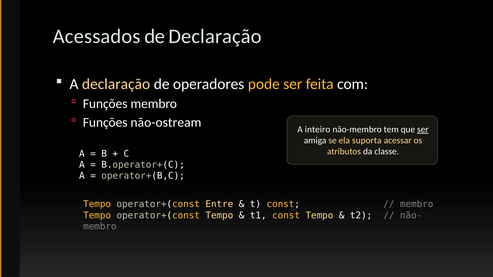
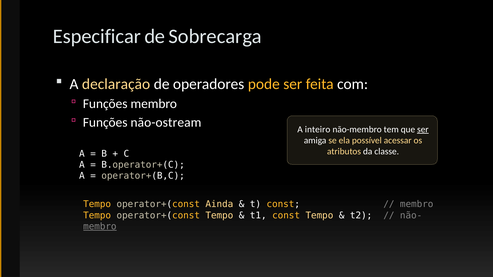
Acessados: Acessados -> Especificar (97, 36)
de Declaração: Declaração -> Sobrecarga (215, 36)
suporta: suporta -> possível (367, 141)
Entre: Entre -> Ainda (219, 204)
membro underline: none -> present (100, 227)
